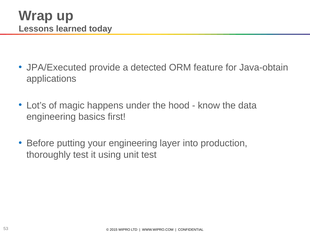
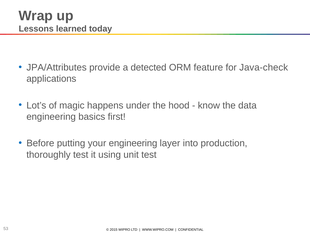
JPA/Executed: JPA/Executed -> JPA/Attributes (57, 67)
Java-obtain: Java-obtain -> Java-check (264, 67)
